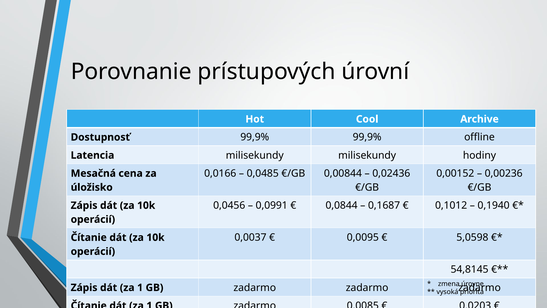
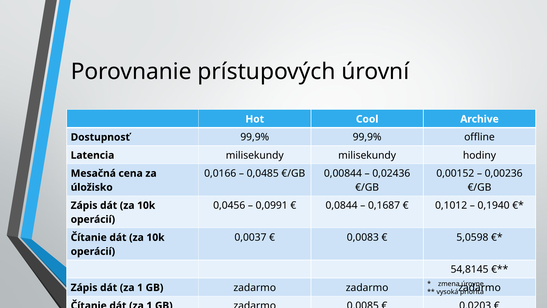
0,0095: 0,0095 -> 0,0083 (363, 237)
